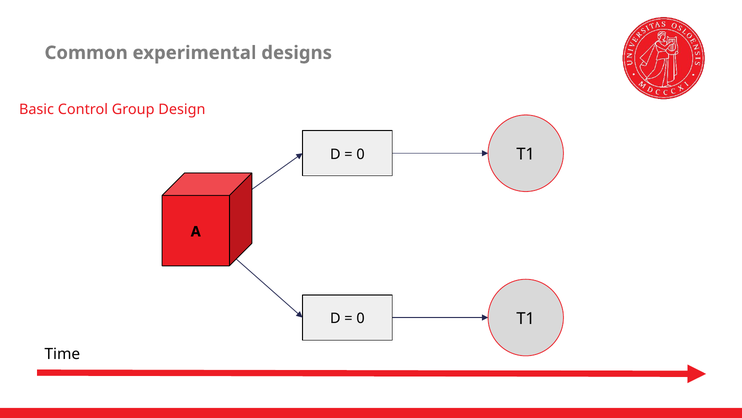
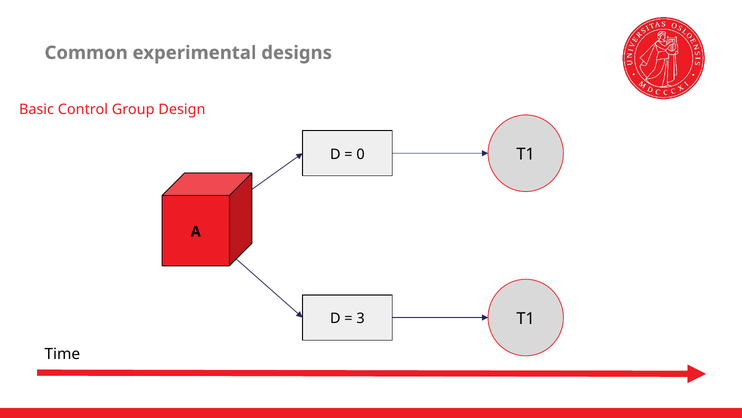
0: 0 -> 3 (361, 318)
